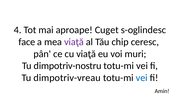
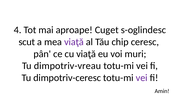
face: face -> scut (27, 42)
dimpotriv-nostru: dimpotriv-nostru -> dimpotriv-vreau (67, 66)
dimpotriv-vreau: dimpotriv-vreau -> dimpotriv-ceresc (67, 78)
vei colour: blue -> purple (142, 78)
